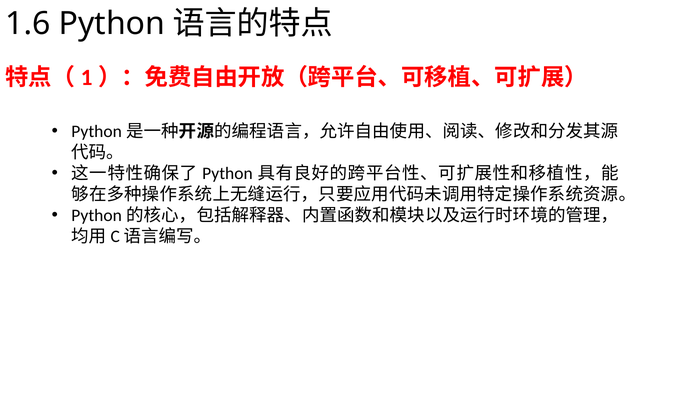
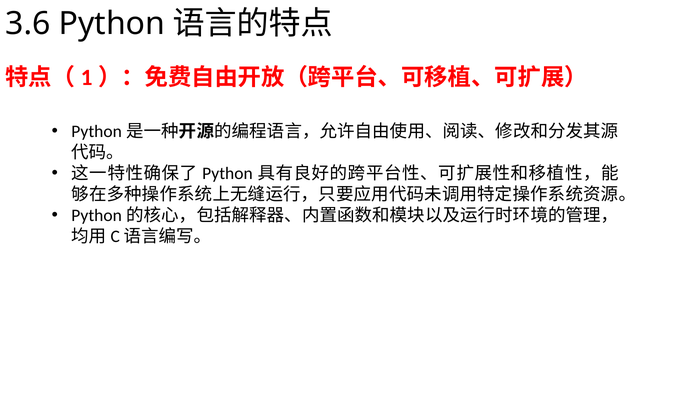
1.6: 1.6 -> 3.6 (28, 24)
